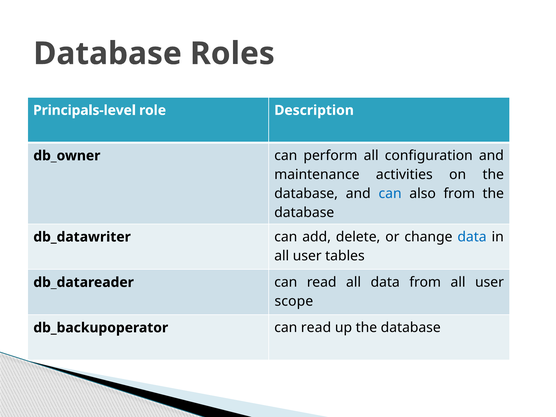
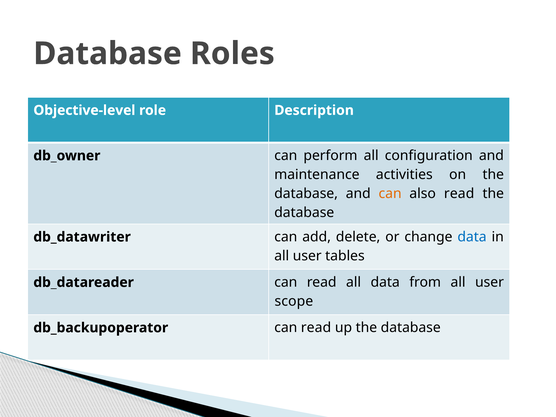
Principals-level: Principals-level -> Objective-level (84, 110)
can colour: blue -> orange (390, 194)
also from: from -> read (459, 194)
